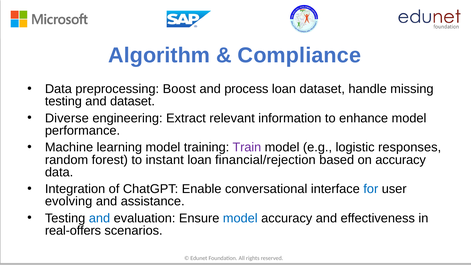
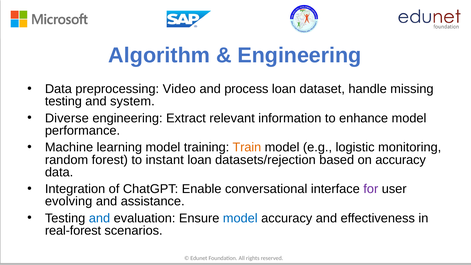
Compliance: Compliance -> Engineering (299, 55)
Boost: Boost -> Video (179, 89)
and dataset: dataset -> system (132, 101)
Train colour: purple -> orange (247, 147)
responses: responses -> monitoring (410, 147)
financial/rejection: financial/rejection -> datasets/rejection (265, 160)
for colour: blue -> purple (371, 189)
real-offers: real-offers -> real-forest (73, 231)
